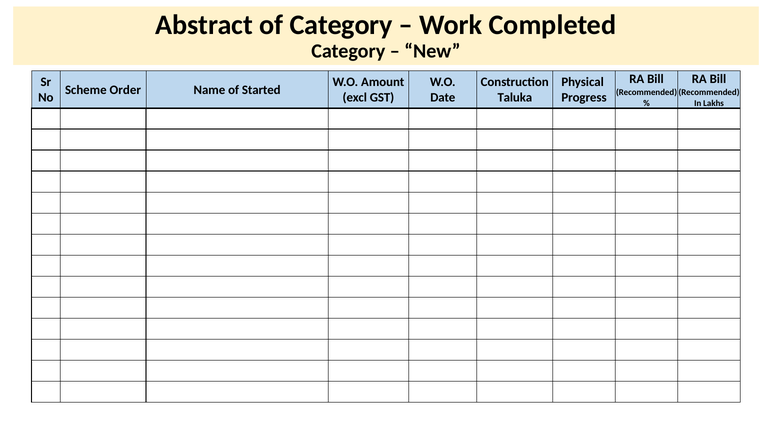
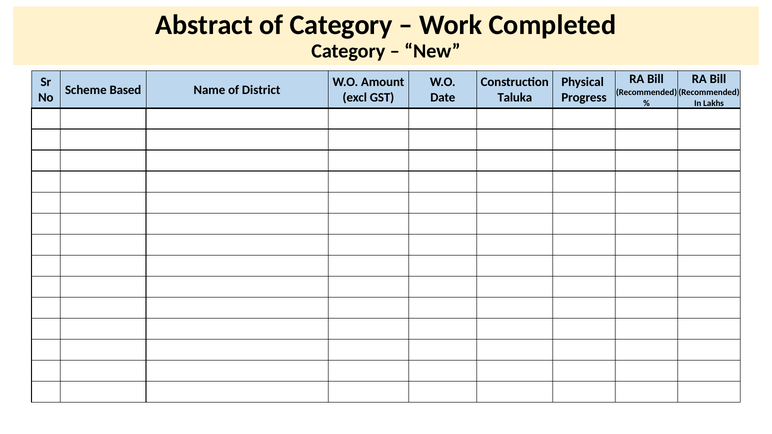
Order: Order -> Based (125, 90)
Started: Started -> District (261, 90)
